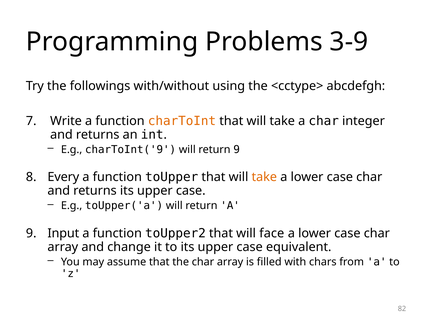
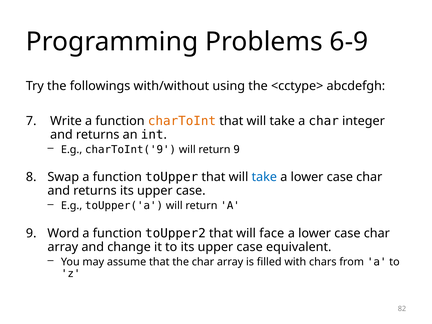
3-9: 3-9 -> 6-9 (349, 42)
Every: Every -> Swap (63, 177)
take colour: orange -> blue (264, 177)
Input: Input -> Word (63, 233)
